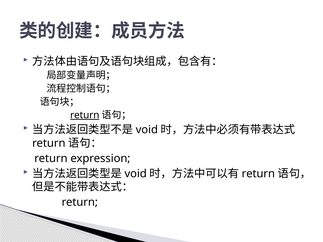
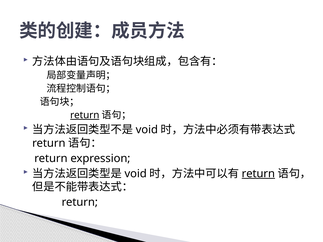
return underline: none -> present (258, 174)
